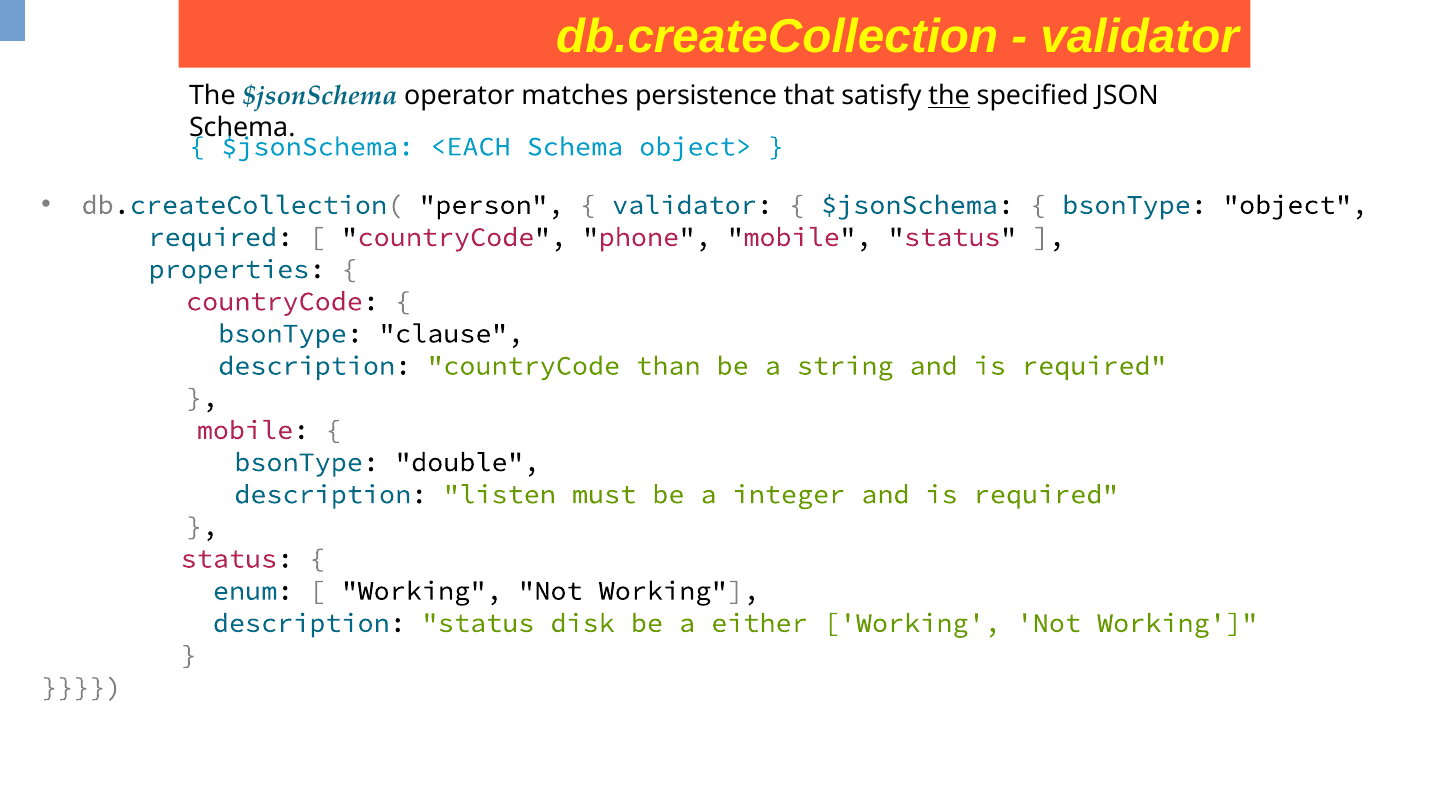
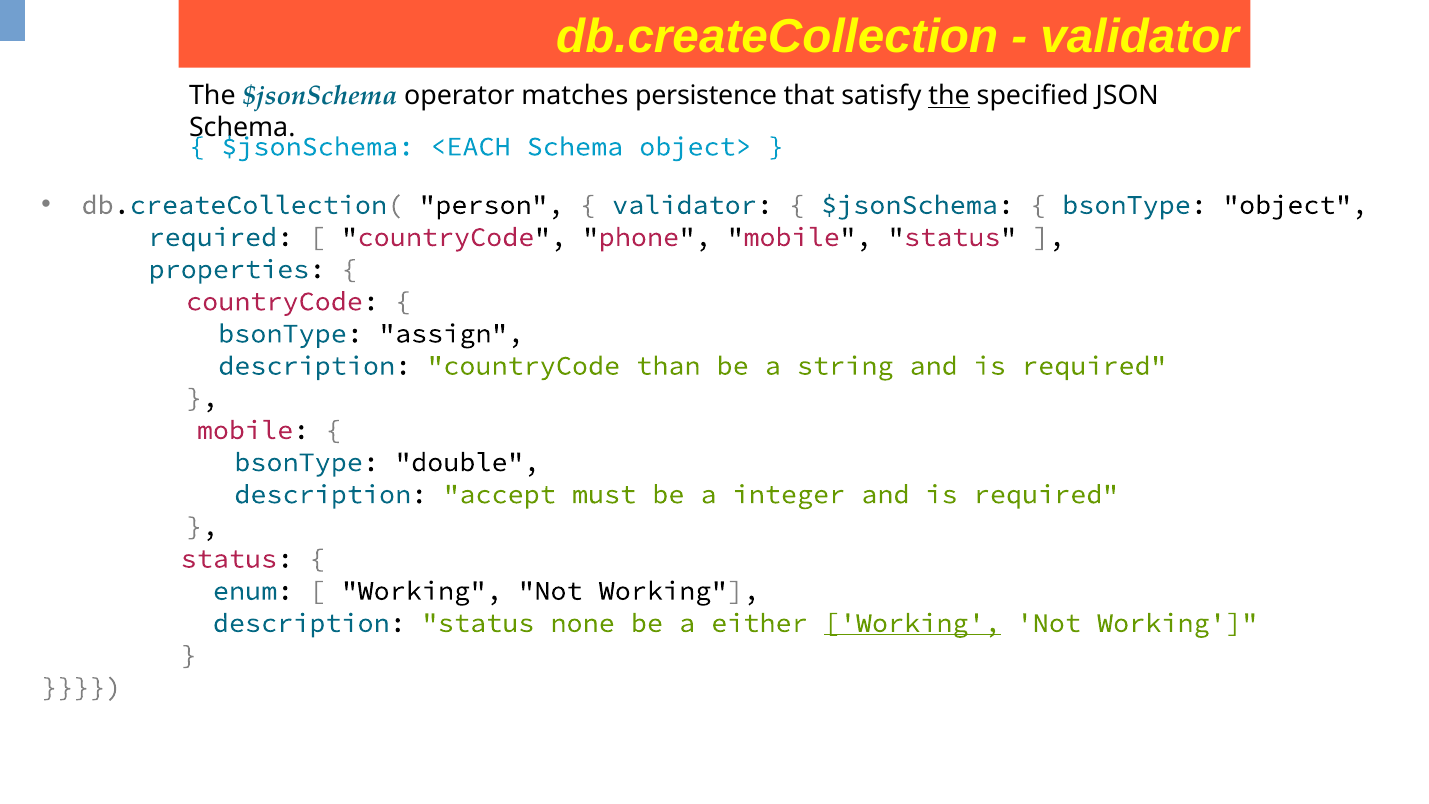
clause: clause -> assign (451, 334)
listen: listen -> accept (500, 494)
disk: disk -> none (583, 623)
Working underline: none -> present (912, 623)
